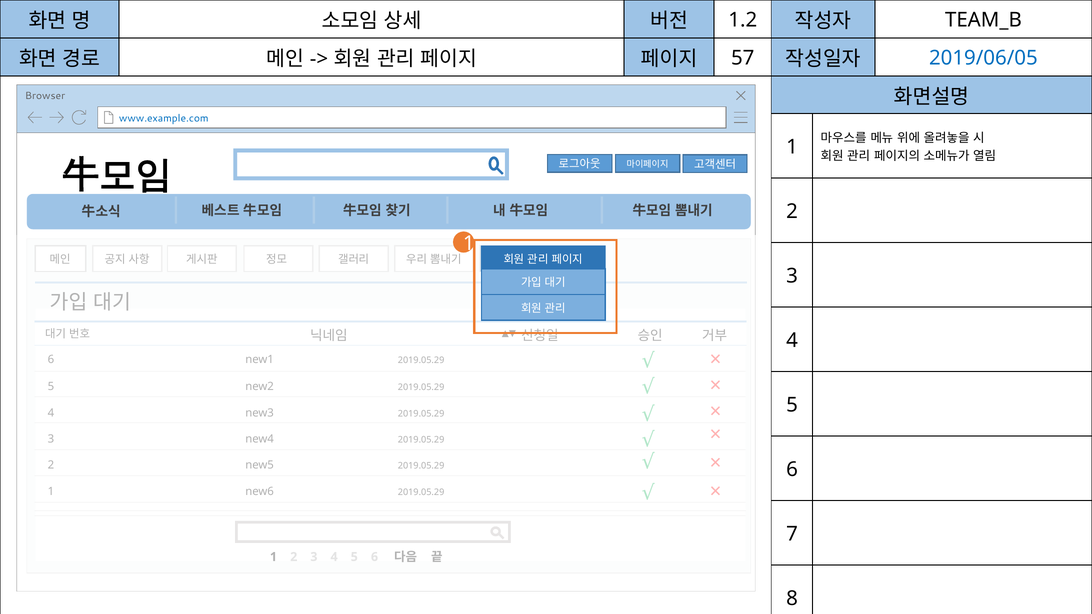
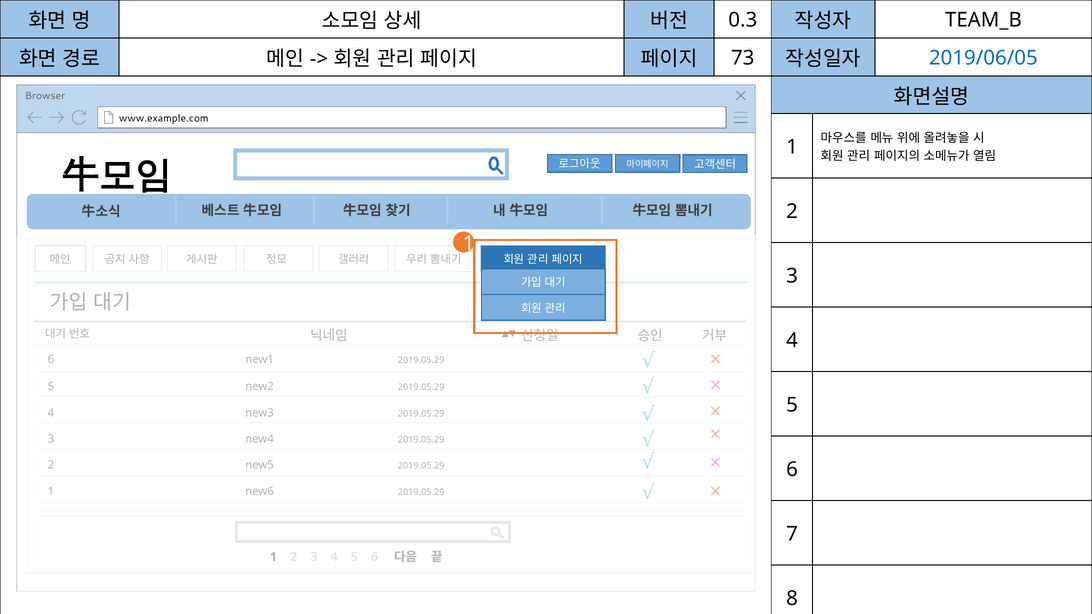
1.2: 1.2 -> 0.3 (743, 20)
57: 57 -> 73 (743, 58)
www.example.com colour: blue -> black (164, 118)
